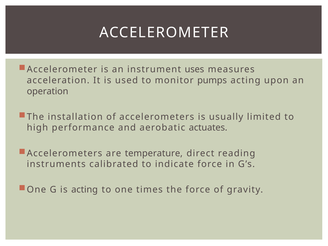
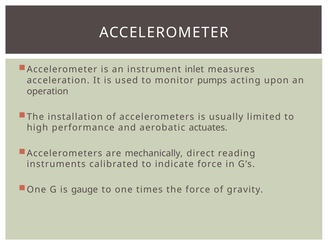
uses: uses -> inlet (194, 69)
temperature: temperature -> mechanically (154, 153)
is acting: acting -> gauge (85, 190)
